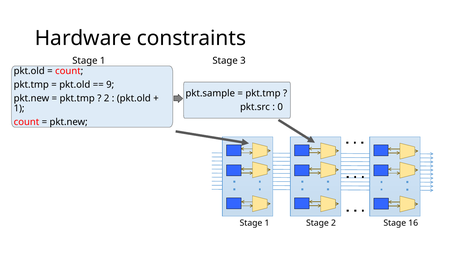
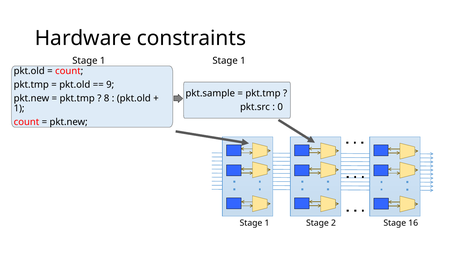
3: 3 -> 1 (243, 61)
2: 2 -> 8 (107, 98)
